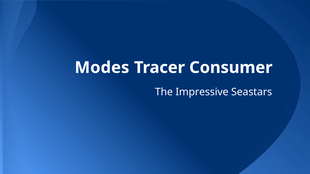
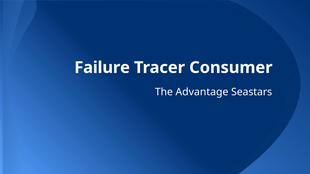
Modes: Modes -> Failure (102, 68)
Impressive: Impressive -> Advantage (202, 92)
